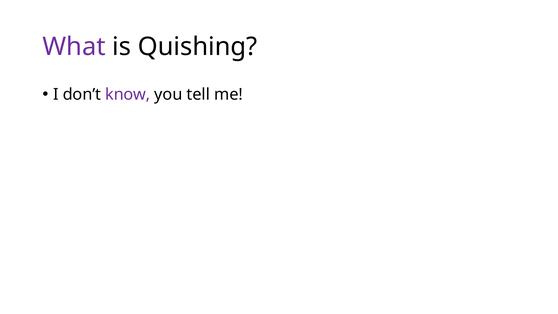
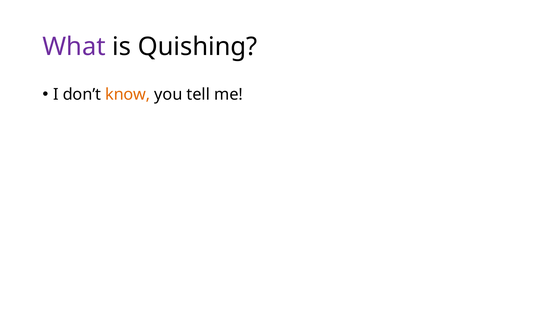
know colour: purple -> orange (128, 94)
